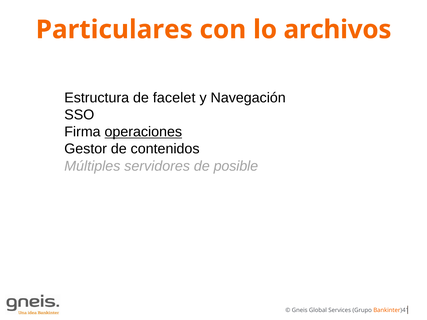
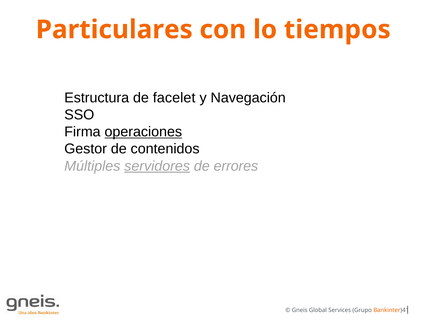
archivos: archivos -> tiempos (337, 30)
servidores underline: none -> present (157, 166)
posible: posible -> errores (236, 166)
